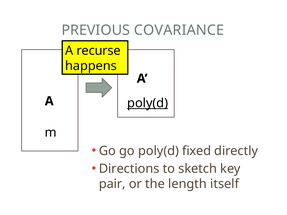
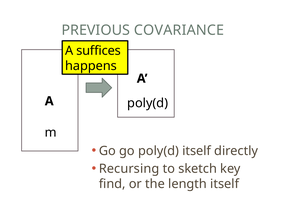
recurse: recurse -> suffices (99, 51)
poly(d underline: present -> none (148, 103)
poly(d fixed: fixed -> itself (197, 151)
Directions: Directions -> Recursing (129, 169)
pair: pair -> find (112, 184)
